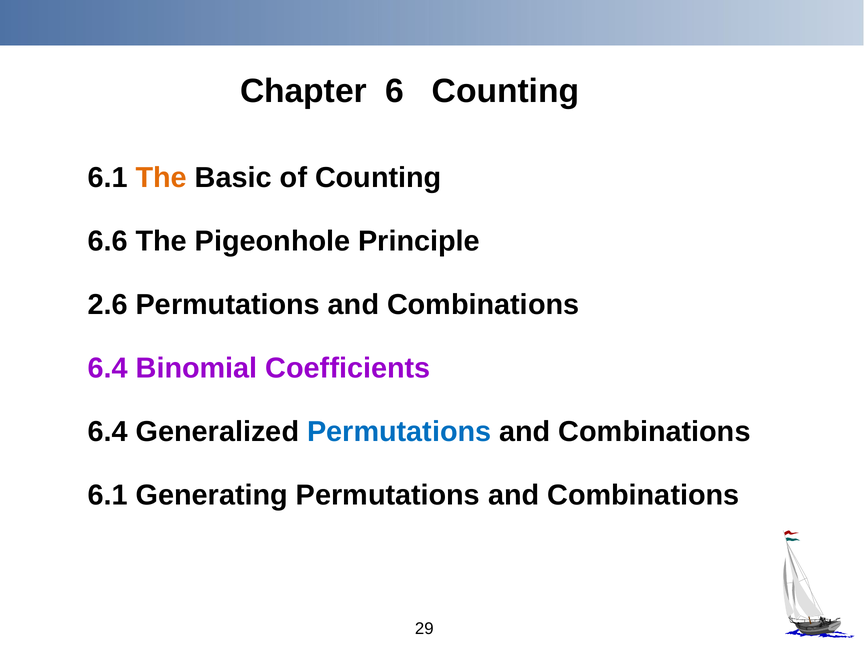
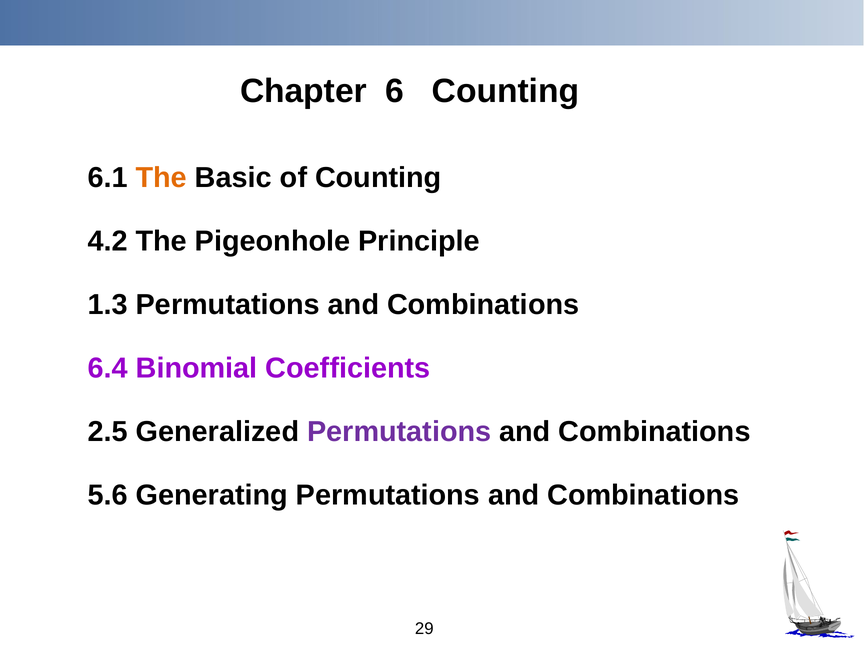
6.6: 6.6 -> 4.2 (108, 241)
2.6: 2.6 -> 1.3 (108, 305)
6.4: 6.4 -> 2.5 (108, 431)
Permutations colour: blue -> purple (399, 431)
6.1: 6.1 -> 5.6 (108, 495)
